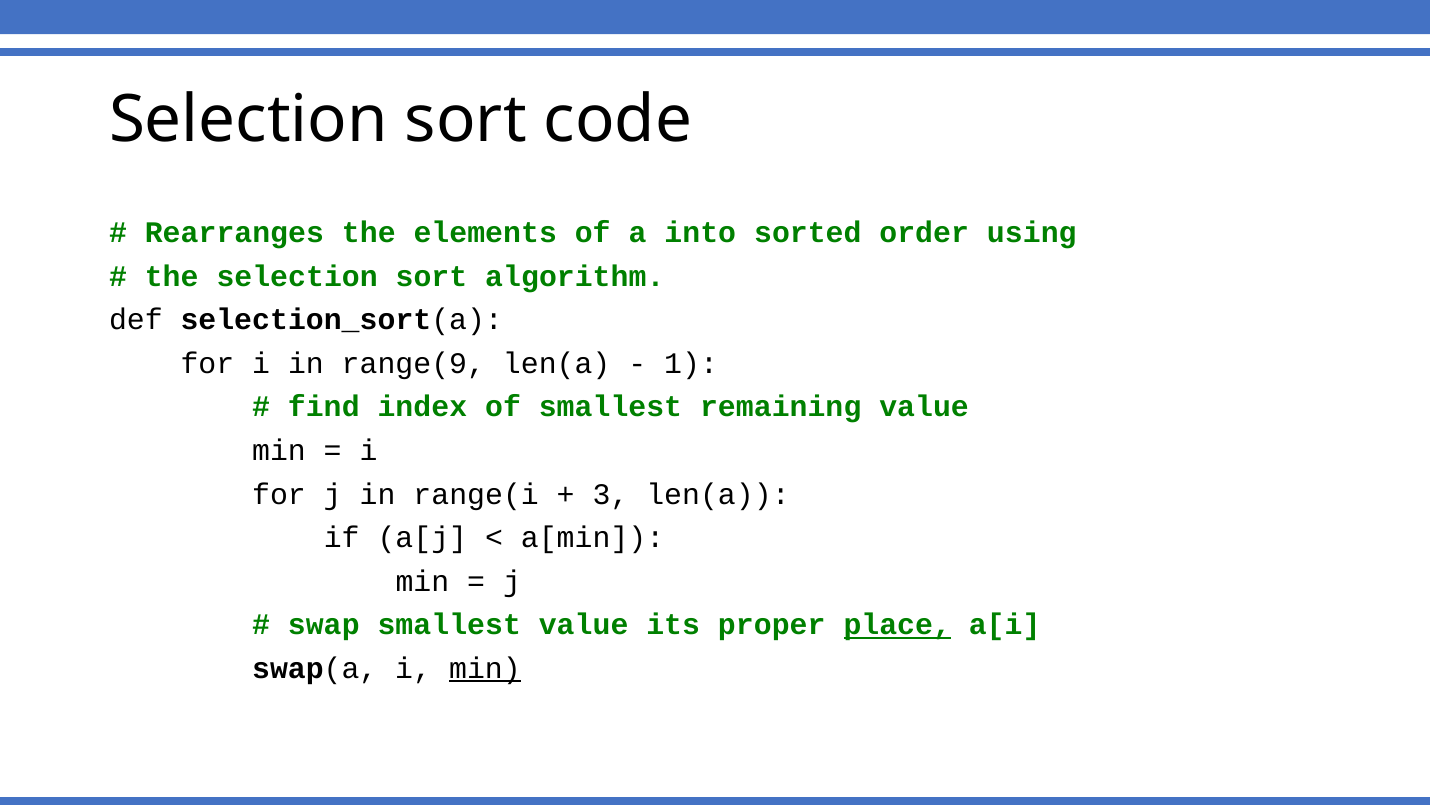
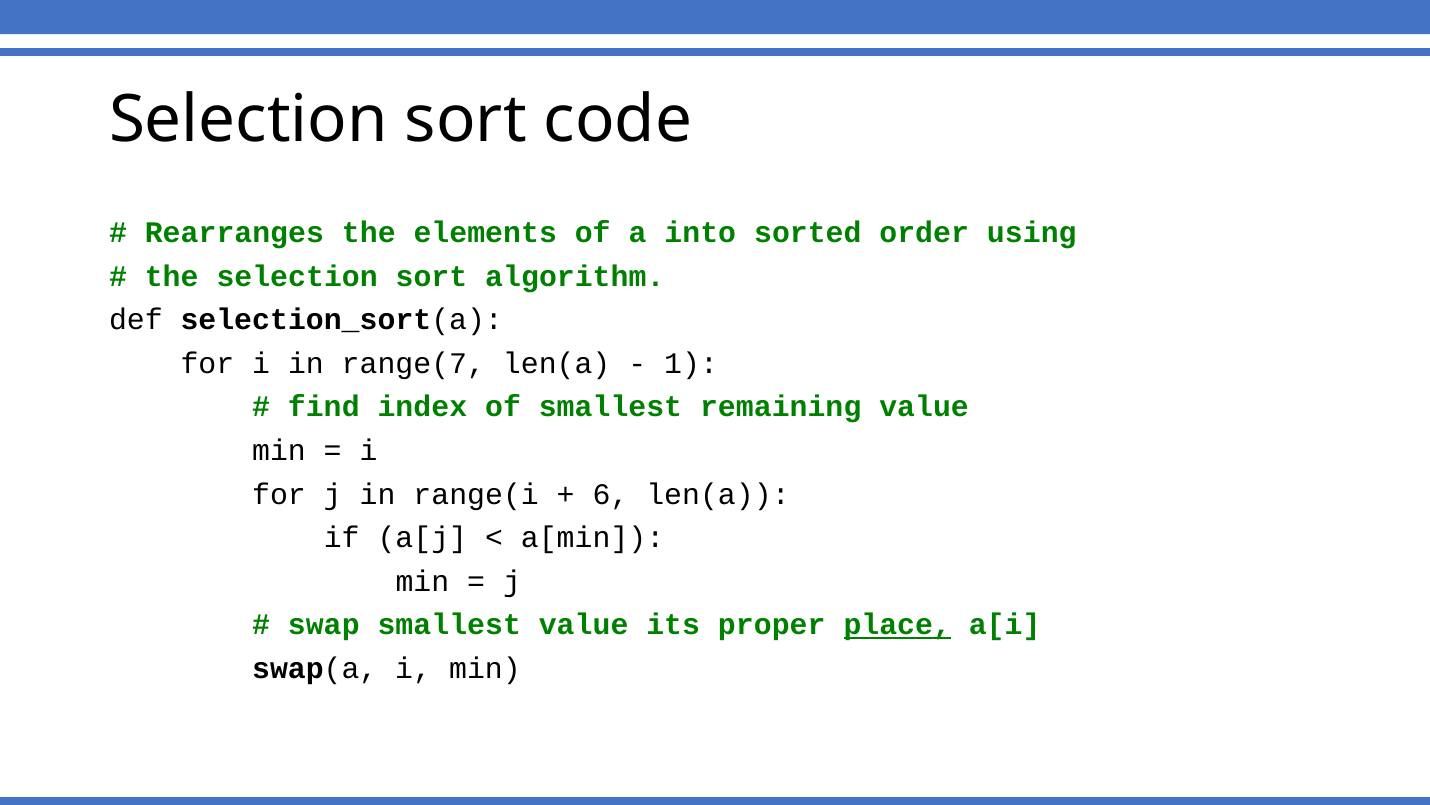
range(9: range(9 -> range(7 (413, 363)
3: 3 -> 6 (611, 494)
min underline: present -> none (485, 668)
